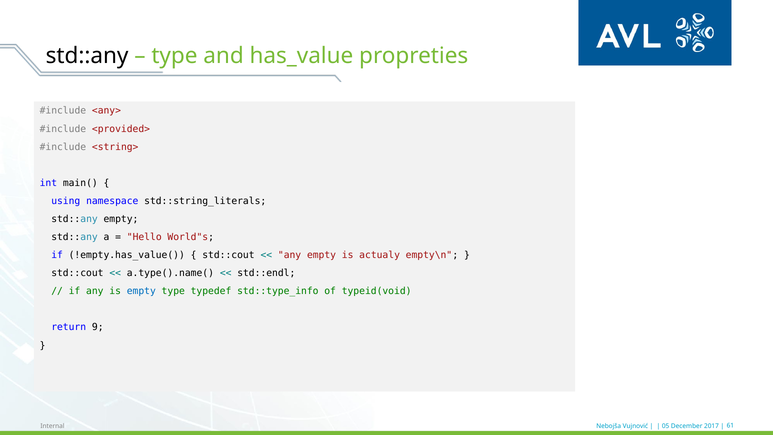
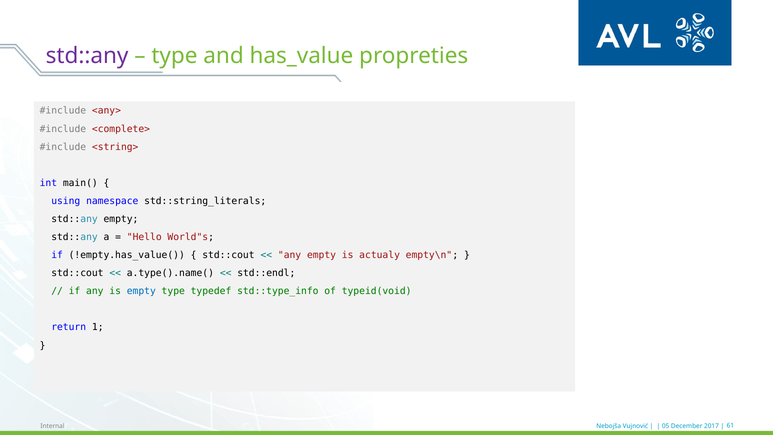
std::any colour: black -> purple (87, 56)
<provided>: <provided> -> <complete> (121, 129)
9: 9 -> 1 (98, 327)
